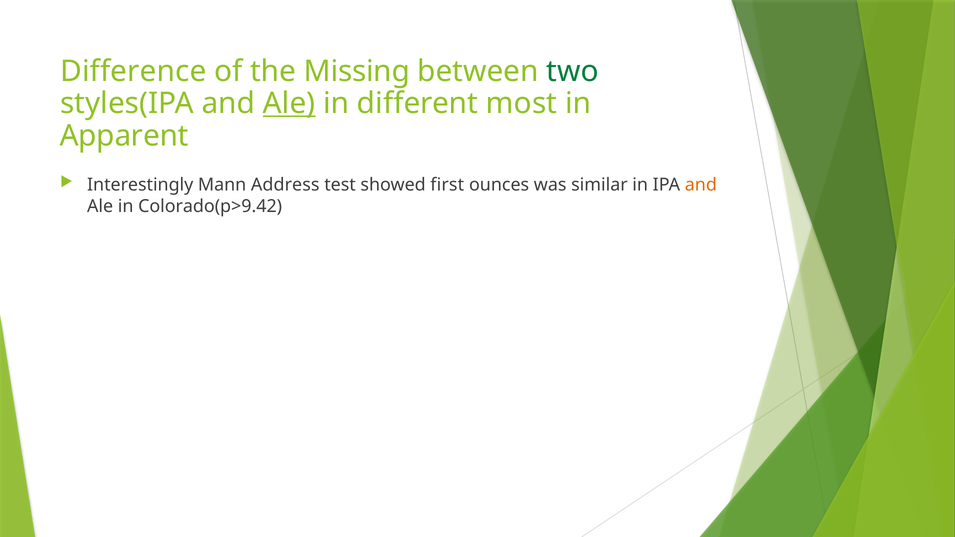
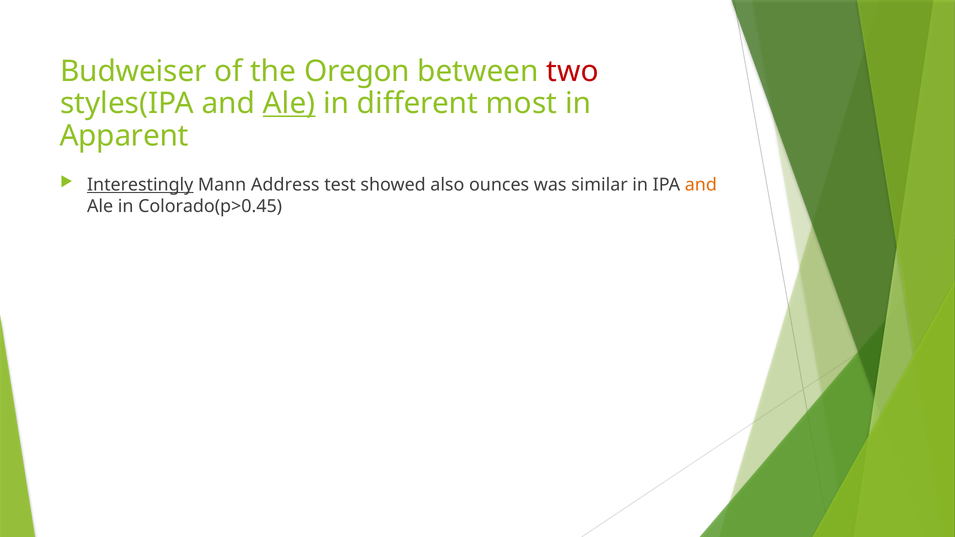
Difference: Difference -> Budweiser (133, 71)
Missing: Missing -> Oregon (357, 71)
two colour: green -> red (573, 71)
Interestingly underline: none -> present (140, 185)
first: first -> also (447, 185)
Colorado(p>9.42: Colorado(p>9.42 -> Colorado(p>0.45 (210, 206)
